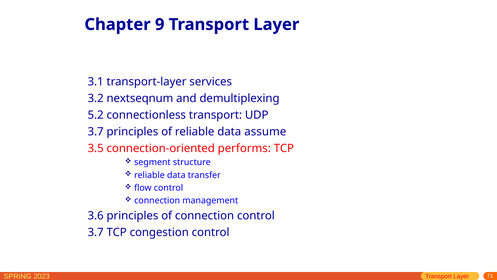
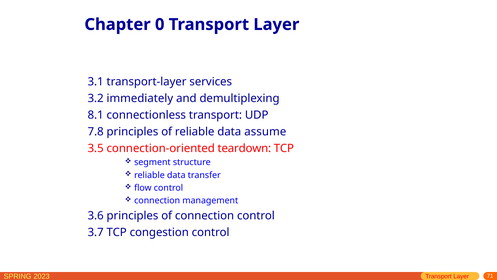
9: 9 -> 0 (160, 24)
nextseqnum: nextseqnum -> immediately (140, 98)
5.2: 5.2 -> 8.1 (96, 115)
3.7: 3.7 -> 7.8 (96, 131)
performs: performs -> teardown (244, 148)
